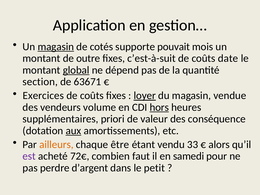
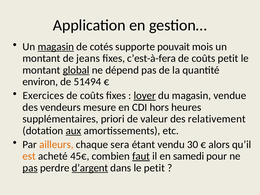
outre: outre -> jeans (88, 58)
c’est-à-suit: c’est-à-suit -> c’est-à-fera (152, 58)
coûts date: date -> petit (228, 58)
section: section -> environ (40, 82)
63671: 63671 -> 51494 (88, 82)
volume: volume -> mesure (100, 107)
hors underline: present -> none (159, 107)
conséquence: conséquence -> relativement (217, 119)
être: être -> sera (120, 144)
33: 33 -> 30 (193, 144)
est colour: purple -> orange (29, 156)
72€: 72€ -> 45€ (80, 156)
faut underline: none -> present (141, 156)
pas underline: none -> present (30, 168)
d’argent underline: none -> present (90, 168)
